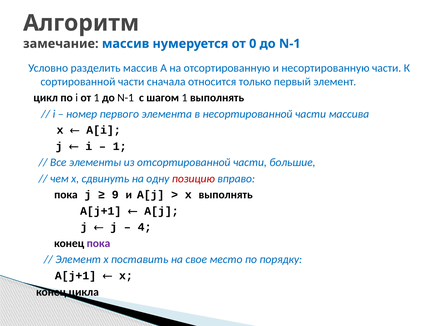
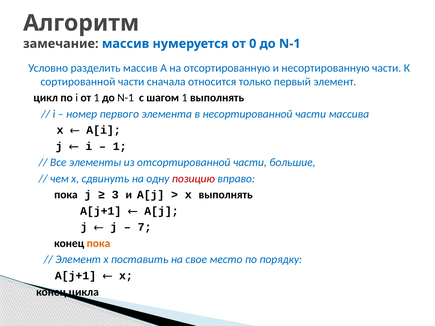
9: 9 -> 3 (115, 195)
4: 4 -> 7 (145, 227)
пока colour: purple -> orange (98, 244)
